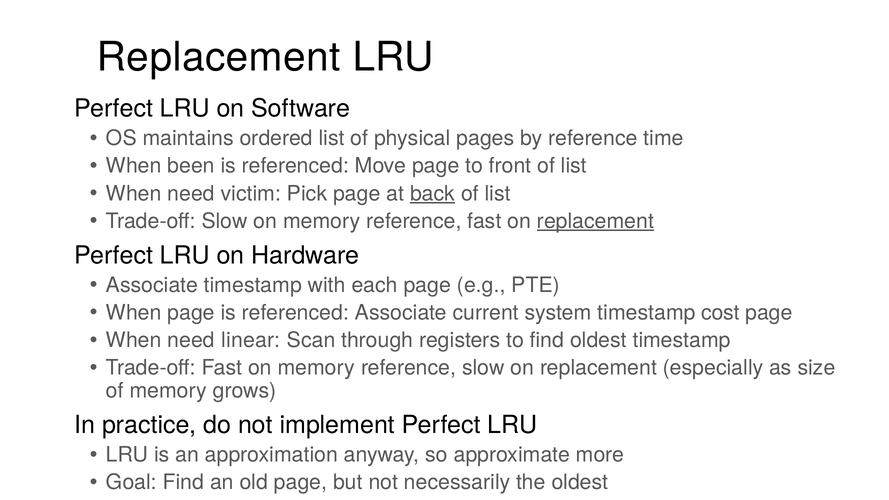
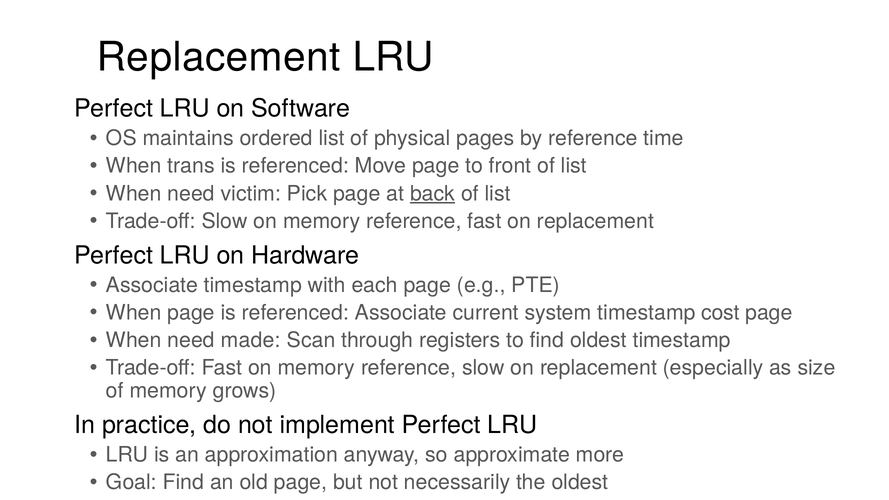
been: been -> trans (191, 166)
replacement underline: present -> none (595, 221)
linear: linear -> made (251, 340)
